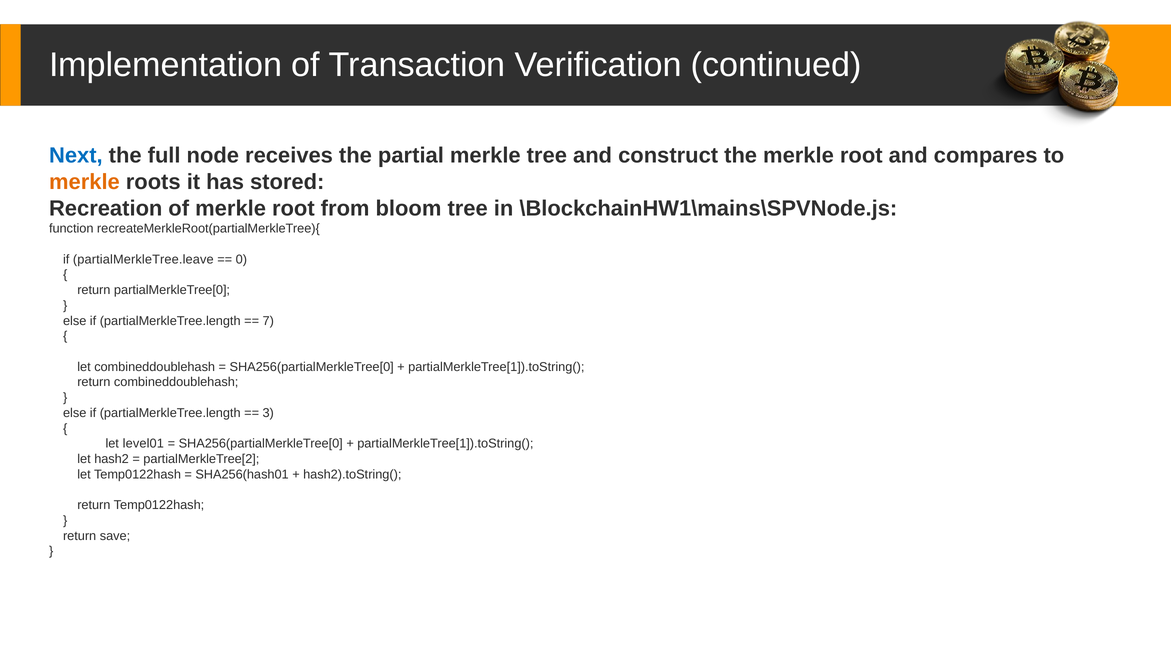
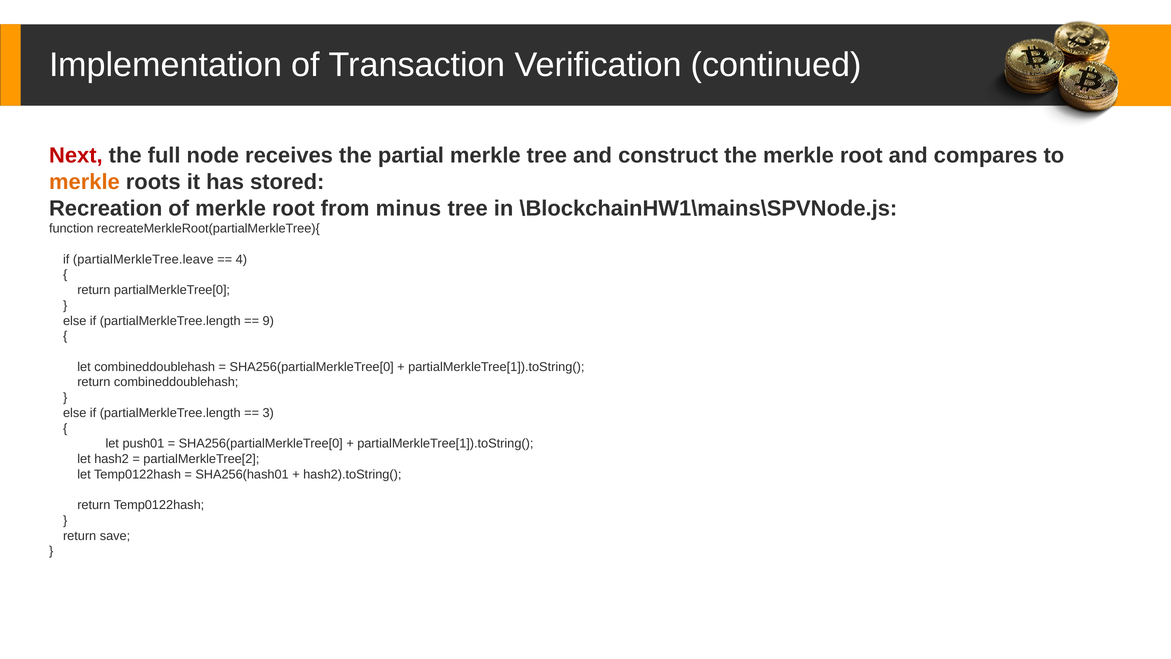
Next colour: blue -> red (76, 156)
bloom: bloom -> minus (408, 208)
0: 0 -> 4 (241, 259)
7: 7 -> 9 (268, 321)
level01: level01 -> push01 (143, 443)
